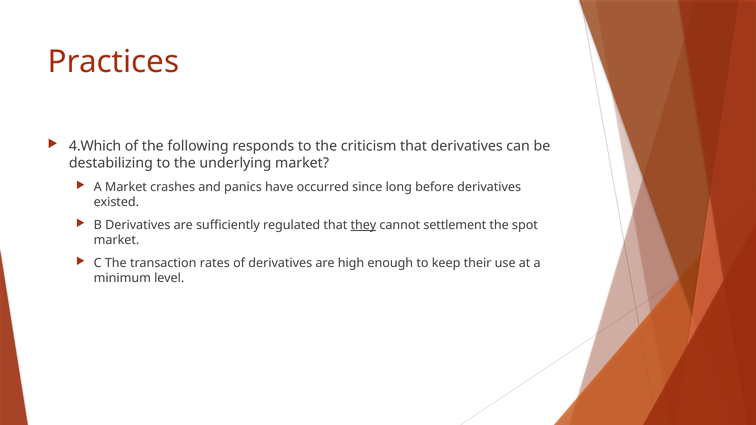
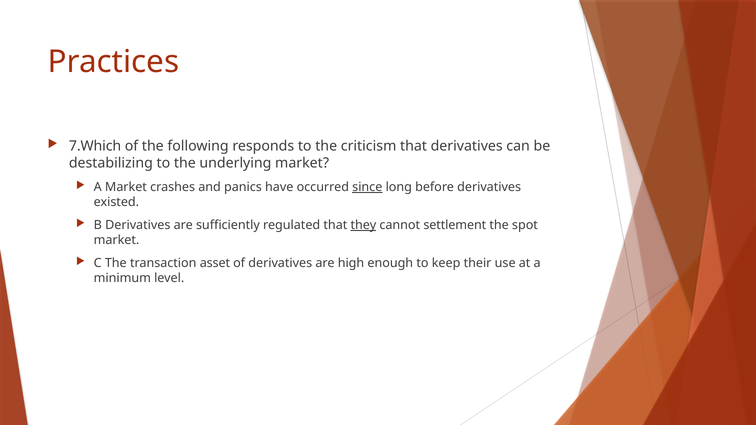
4.Which: 4.Which -> 7.Which (95, 146)
since underline: none -> present (367, 187)
rates: rates -> asset (215, 263)
